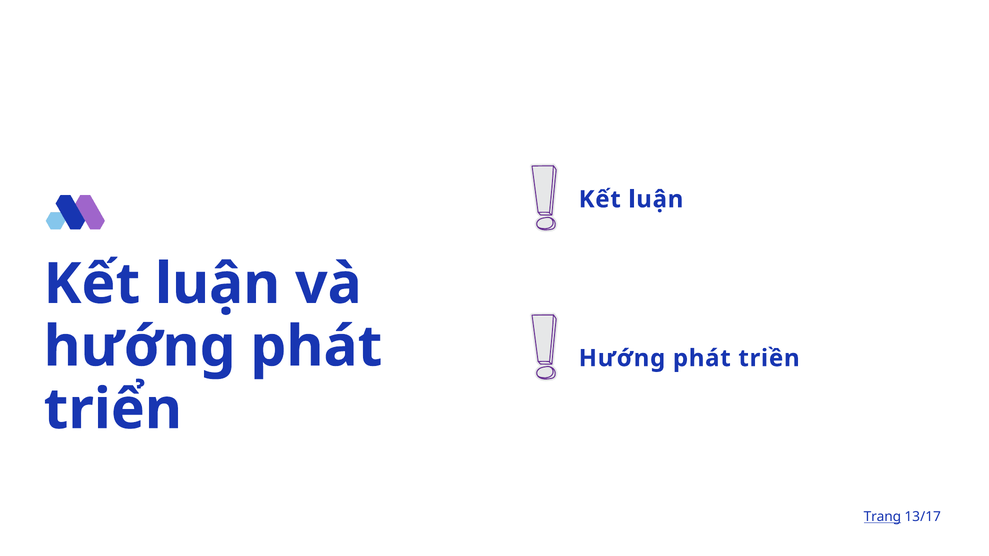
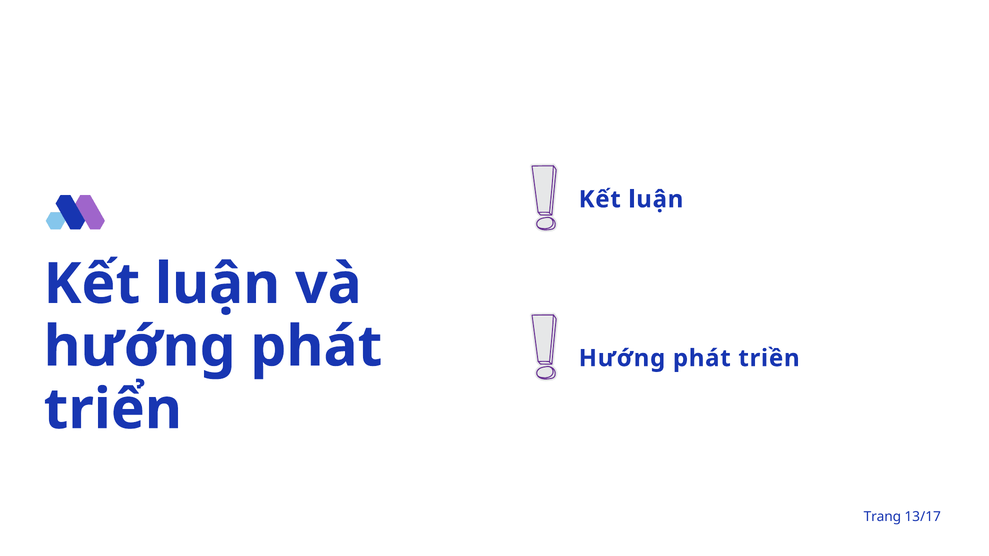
Trang underline: present -> none (882, 517)
